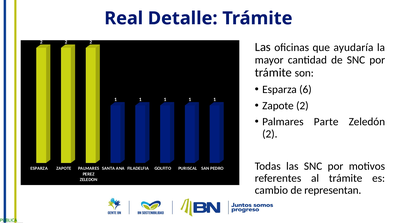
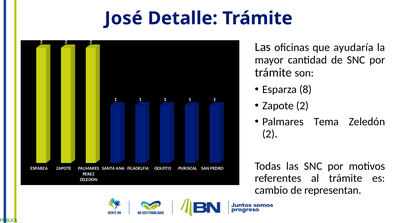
Real: Real -> José (124, 18)
6: 6 -> 8 (305, 90)
Parte: Parte -> Tema (326, 122)
